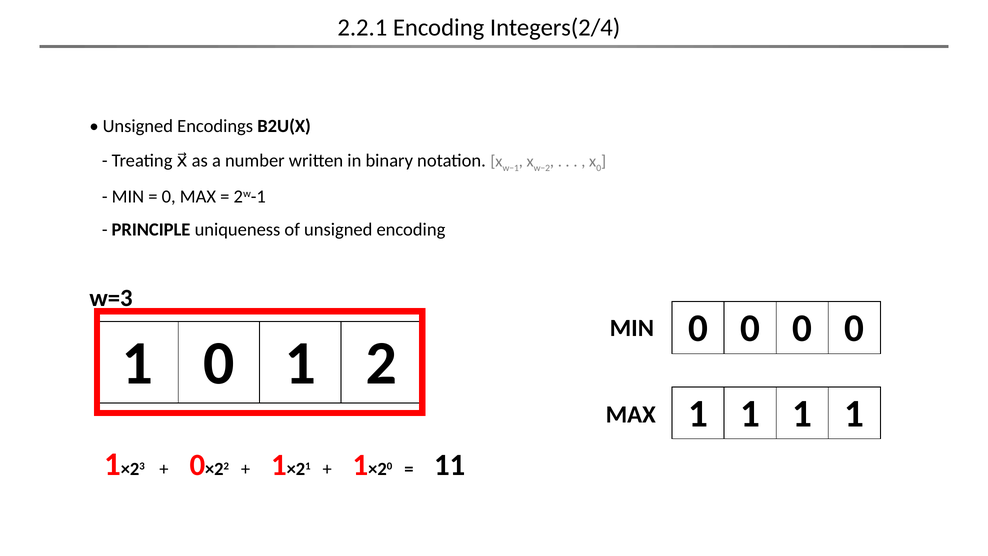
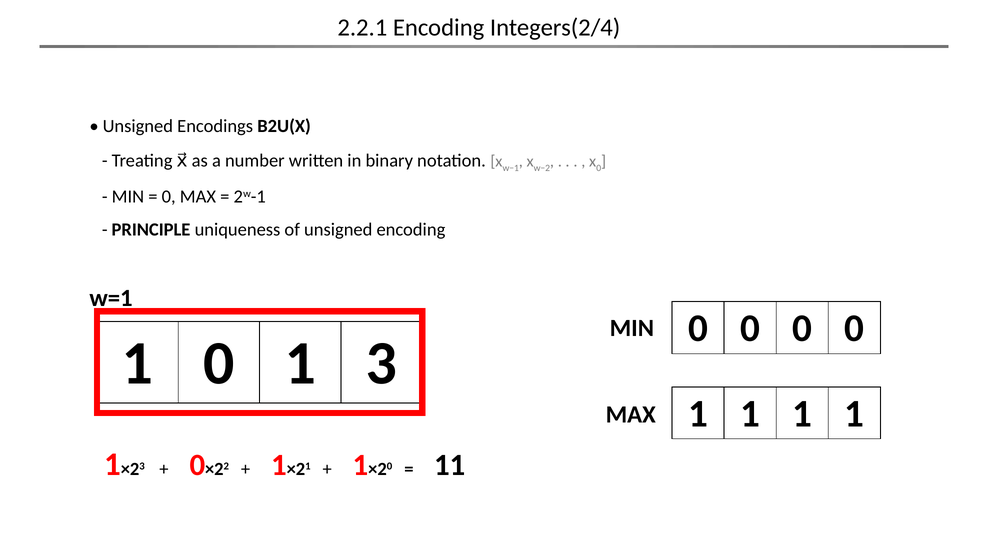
w=3: w=3 -> w=1 (111, 298)
2: 2 -> 3 (382, 363)
